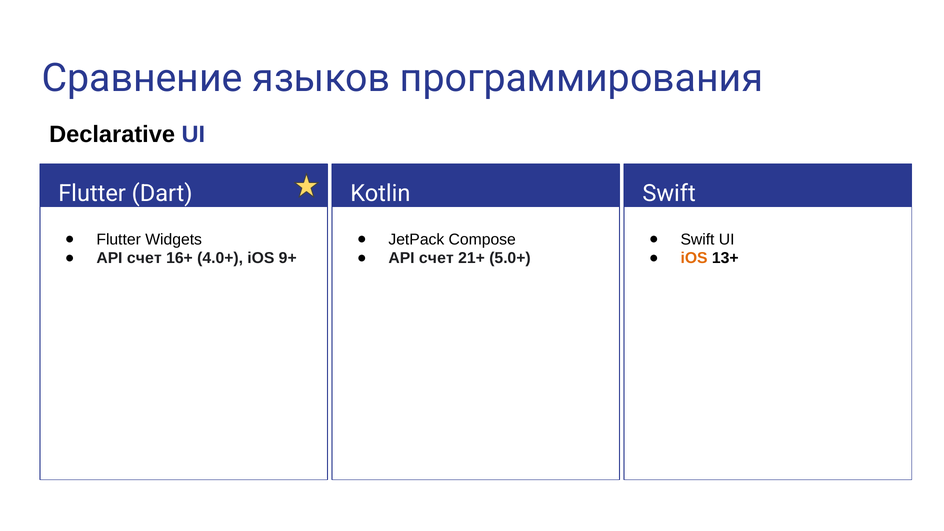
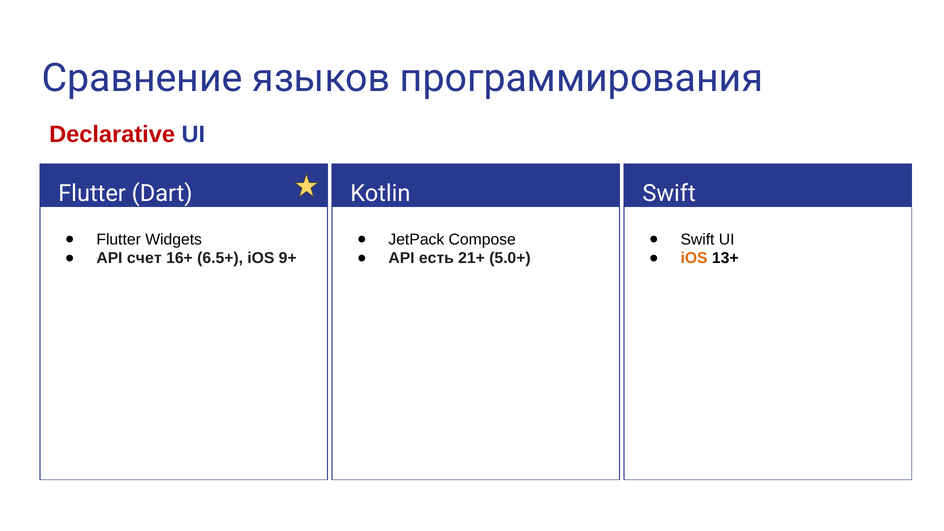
Declarative colour: black -> red (112, 135)
4.0+: 4.0+ -> 6.5+ (220, 258)
счет: счет -> есть (436, 258)
